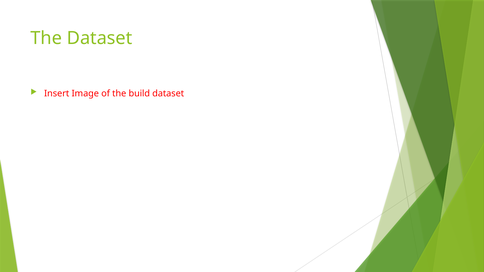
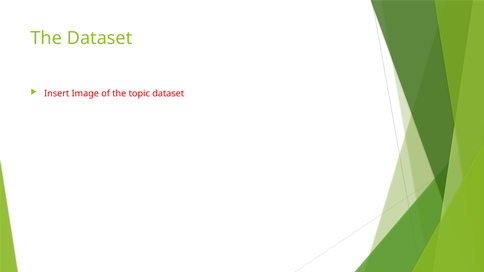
build: build -> topic (139, 94)
